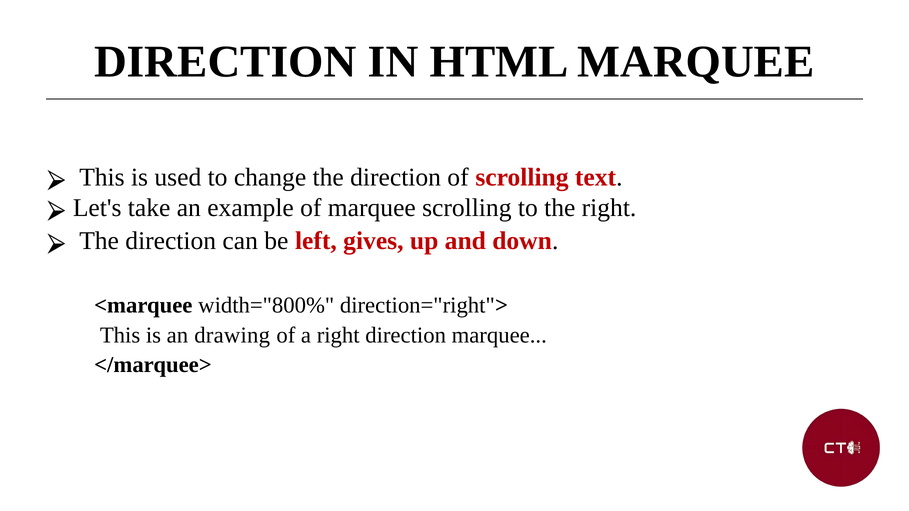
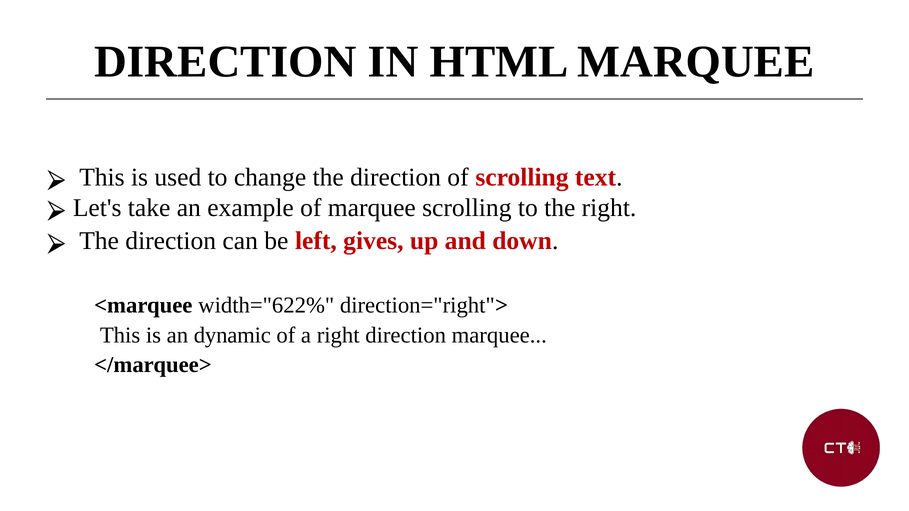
width="800%: width="800% -> width="622% (266, 306)
drawing: drawing -> dynamic (232, 335)
